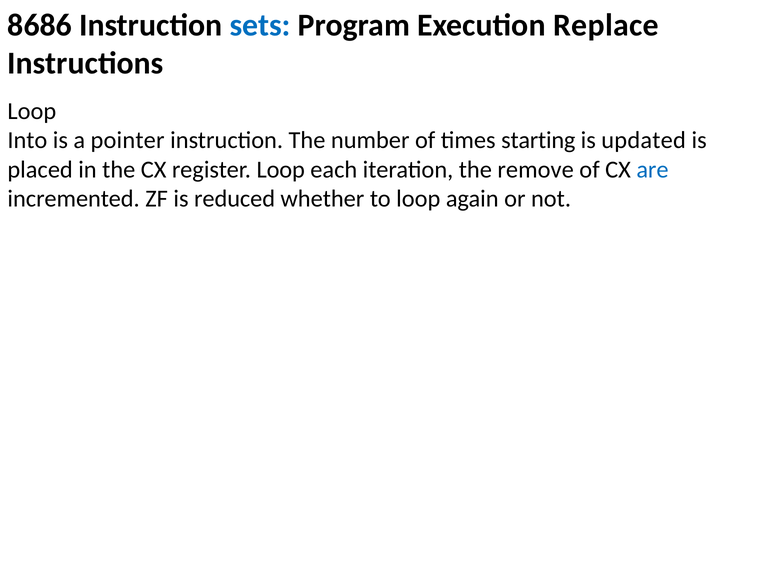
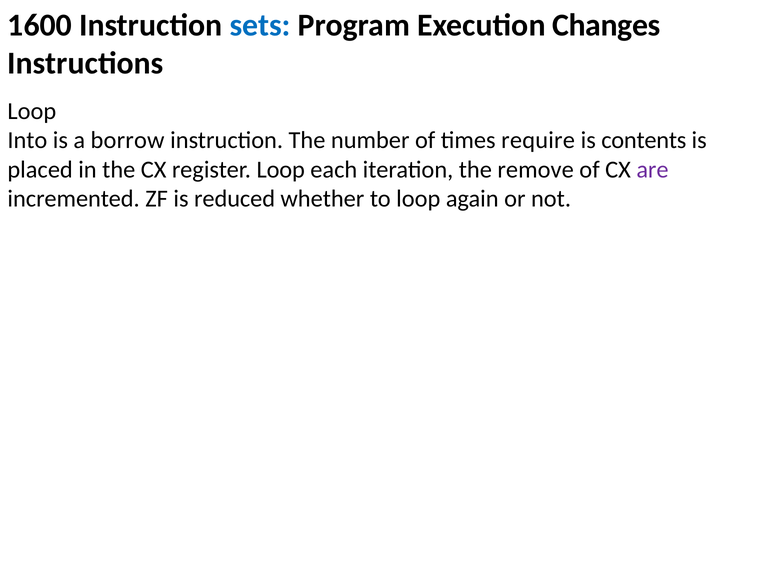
8686: 8686 -> 1600 (40, 25)
Replace: Replace -> Changes (606, 25)
pointer: pointer -> borrow (128, 140)
starting: starting -> require (538, 140)
updated: updated -> contents (644, 140)
are colour: blue -> purple (652, 170)
